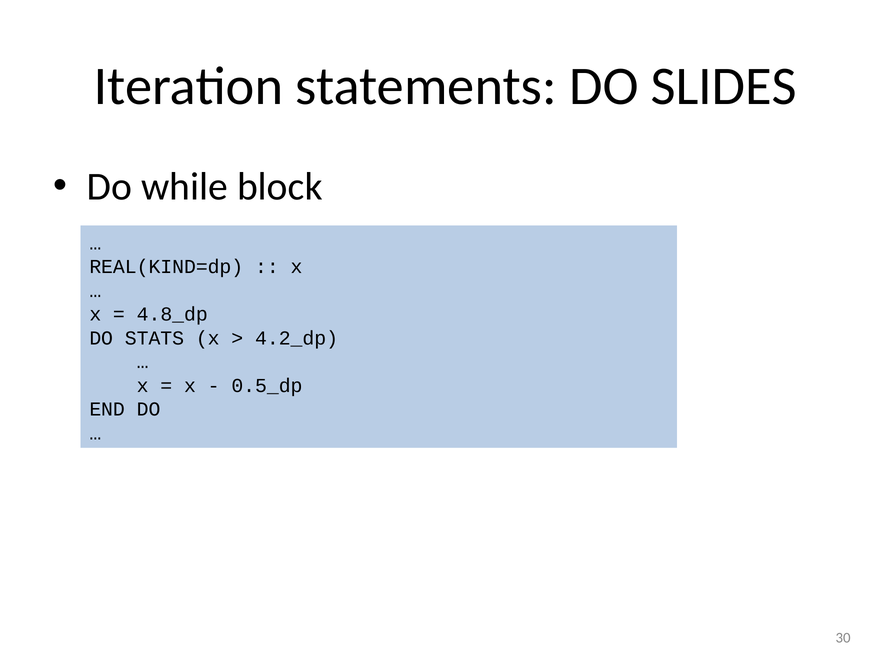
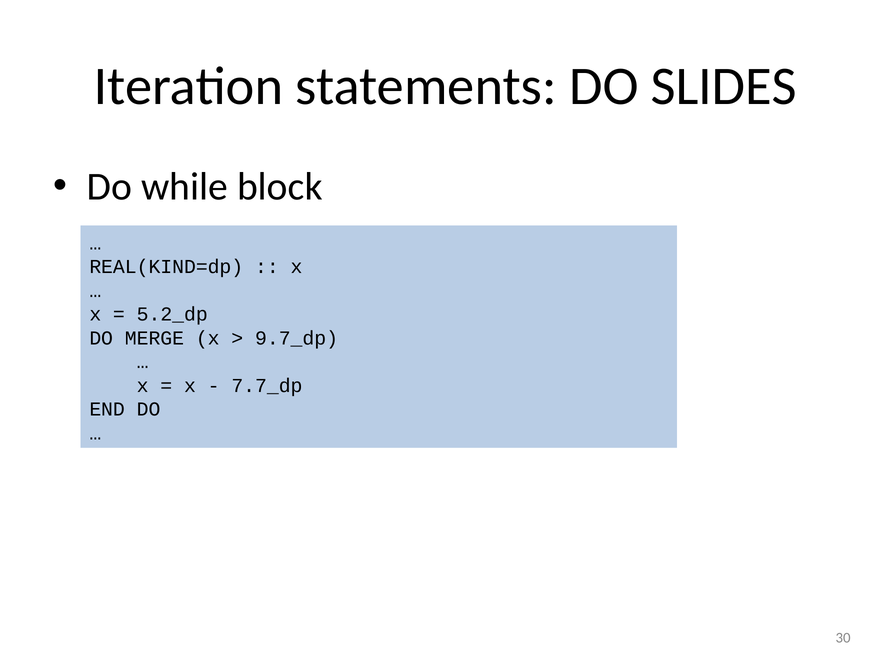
4.8_dp: 4.8_dp -> 5.2_dp (172, 314)
STATS: STATS -> MERGE (154, 338)
4.2_dp: 4.2_dp -> 9.7_dp (297, 338)
0.5_dp: 0.5_dp -> 7.7_dp (267, 386)
